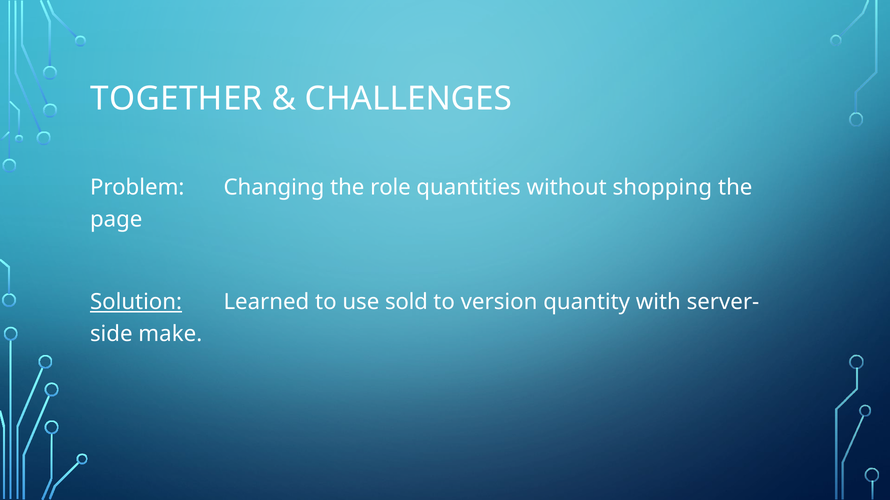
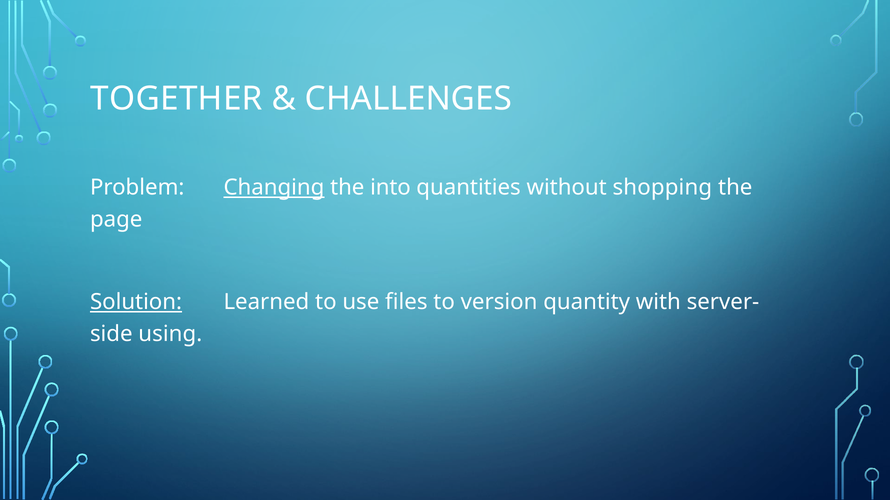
Changing underline: none -> present (274, 188)
role: role -> into (390, 188)
sold: sold -> files (406, 302)
make: make -> using (170, 334)
